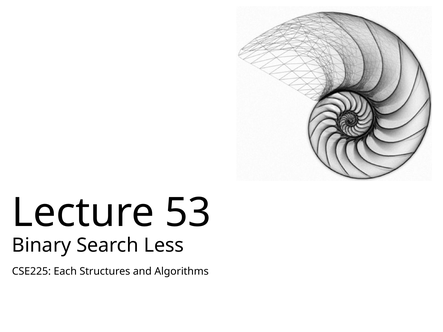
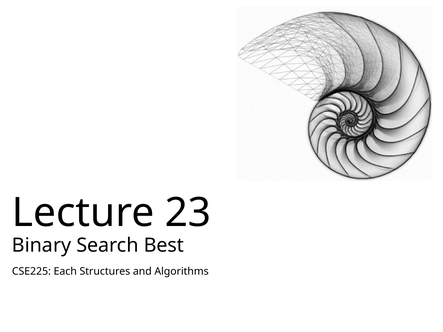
53: 53 -> 23 (188, 213)
Less: Less -> Best (164, 246)
